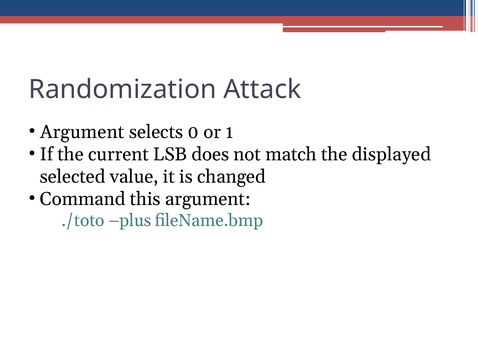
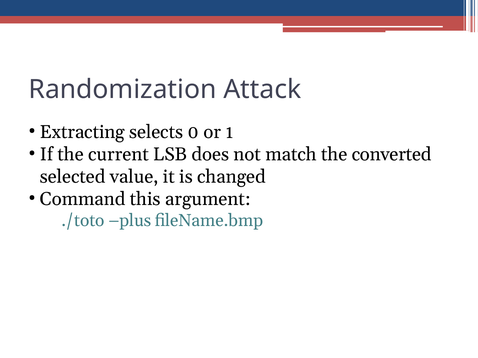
Argument: Argument -> Extracting (82, 132)
displayed: displayed -> converted (392, 155)
